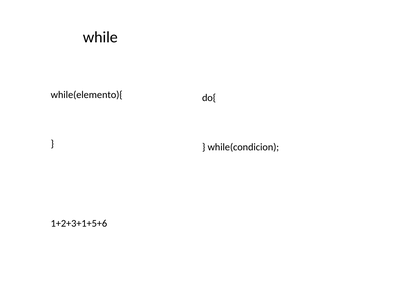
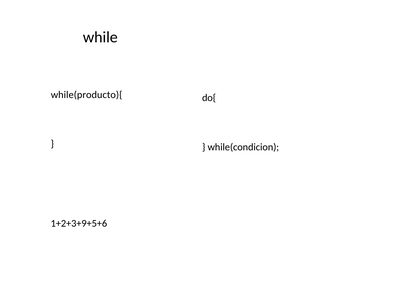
while(elemento){: while(elemento){ -> while(producto){ (87, 95)
1+2+3+1+5+6: 1+2+3+1+5+6 -> 1+2+3+9+5+6 (79, 223)
